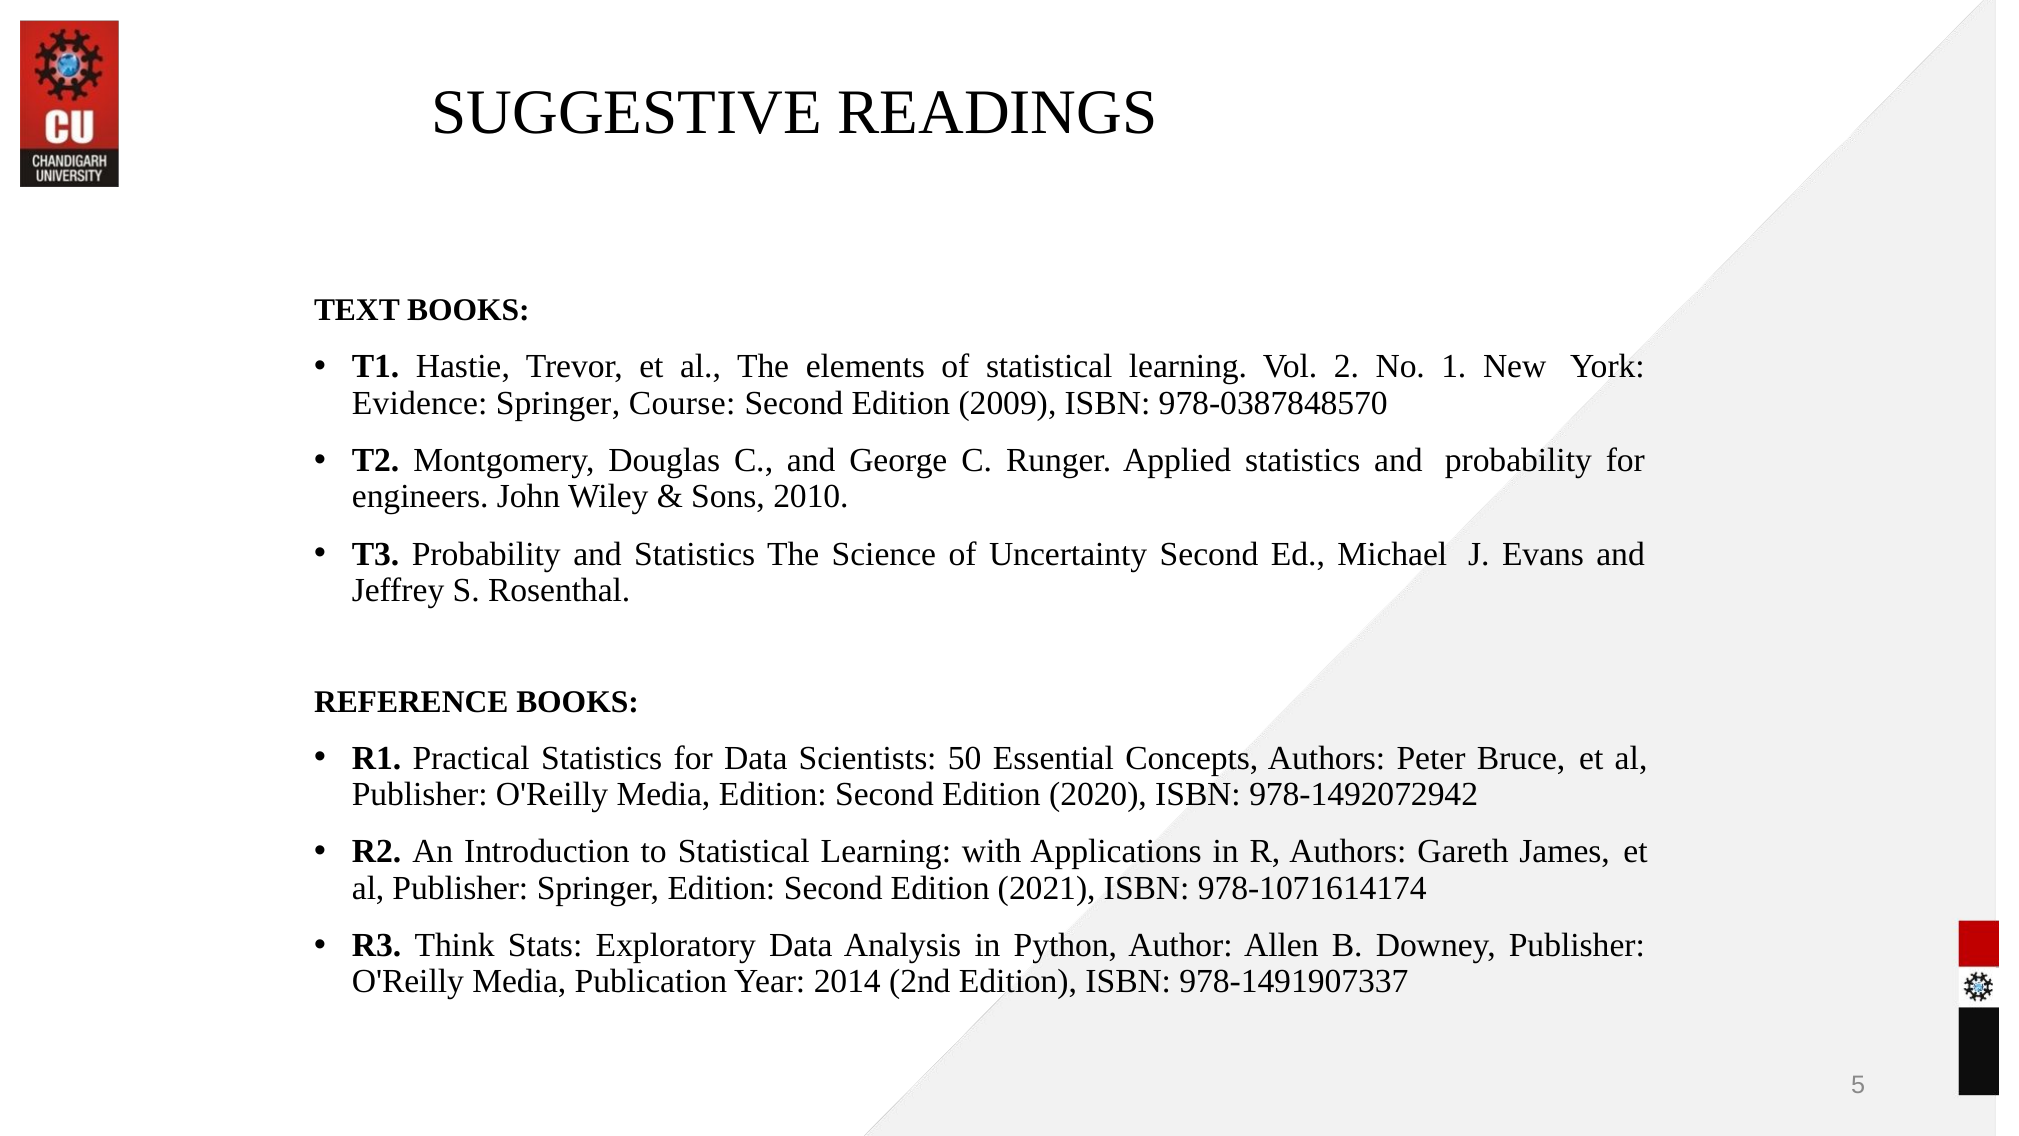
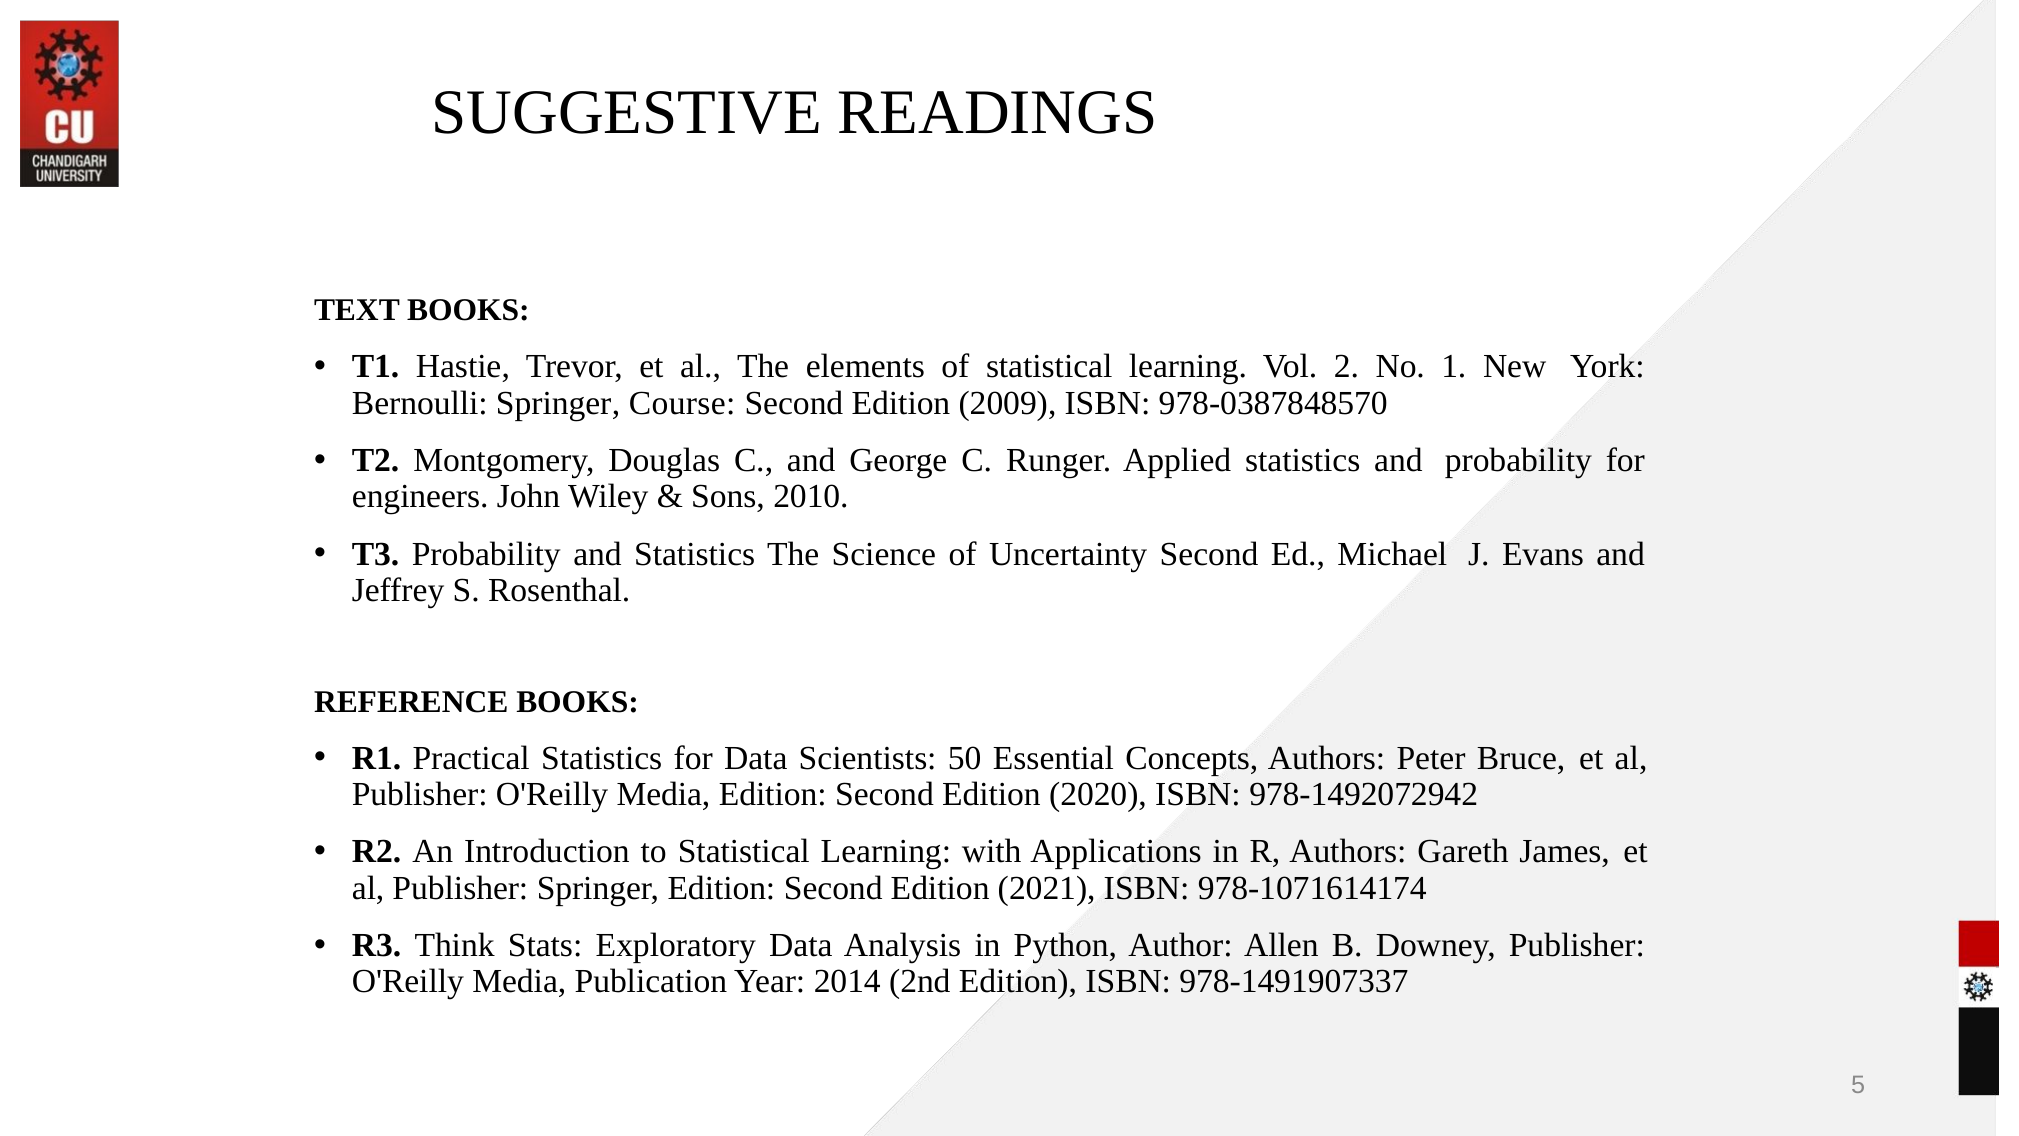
Evidence: Evidence -> Bernoulli (420, 403)
